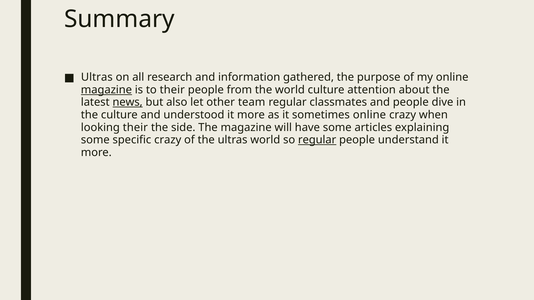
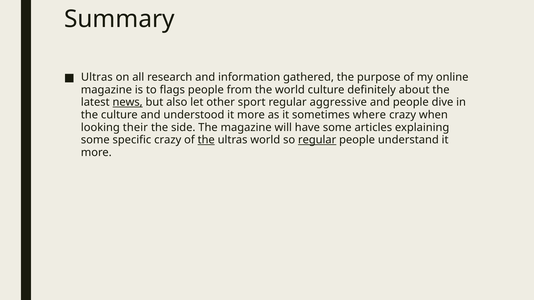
magazine underline: present -> none (106, 90)
to their: their -> flags (172, 90)
attention: attention -> definitely (372, 90)
team: team -> sport (252, 102)
classmates: classmates -> aggressive (338, 102)
sometimes online: online -> where (369, 115)
the underline: none -> present (206, 140)
